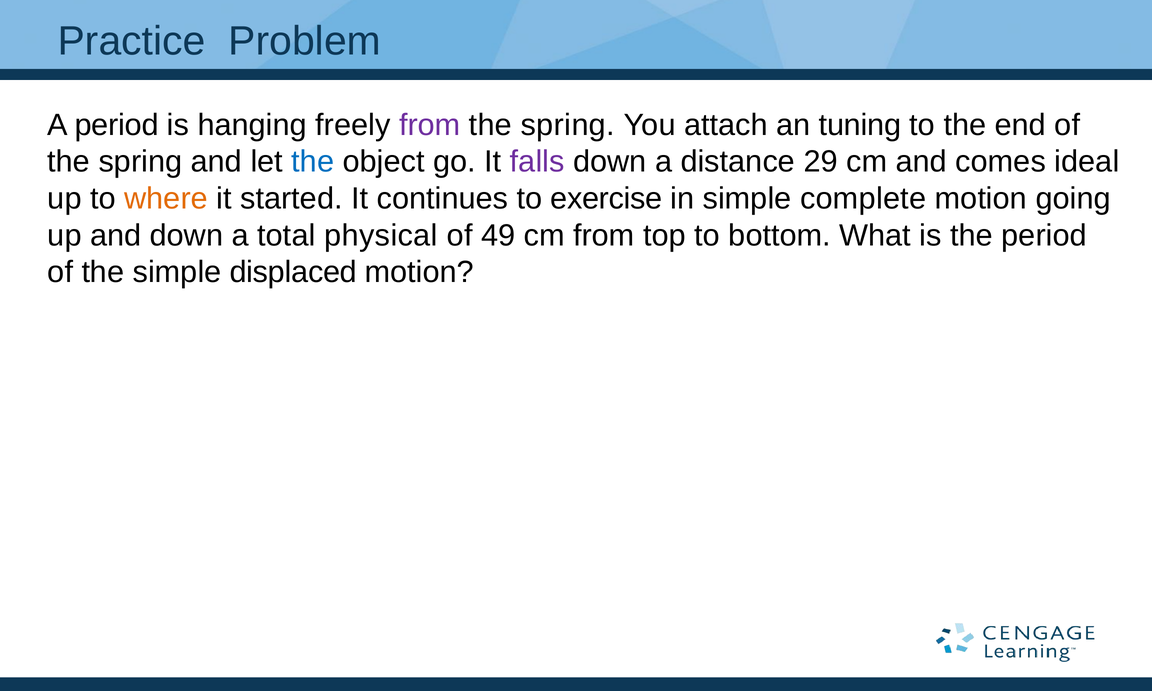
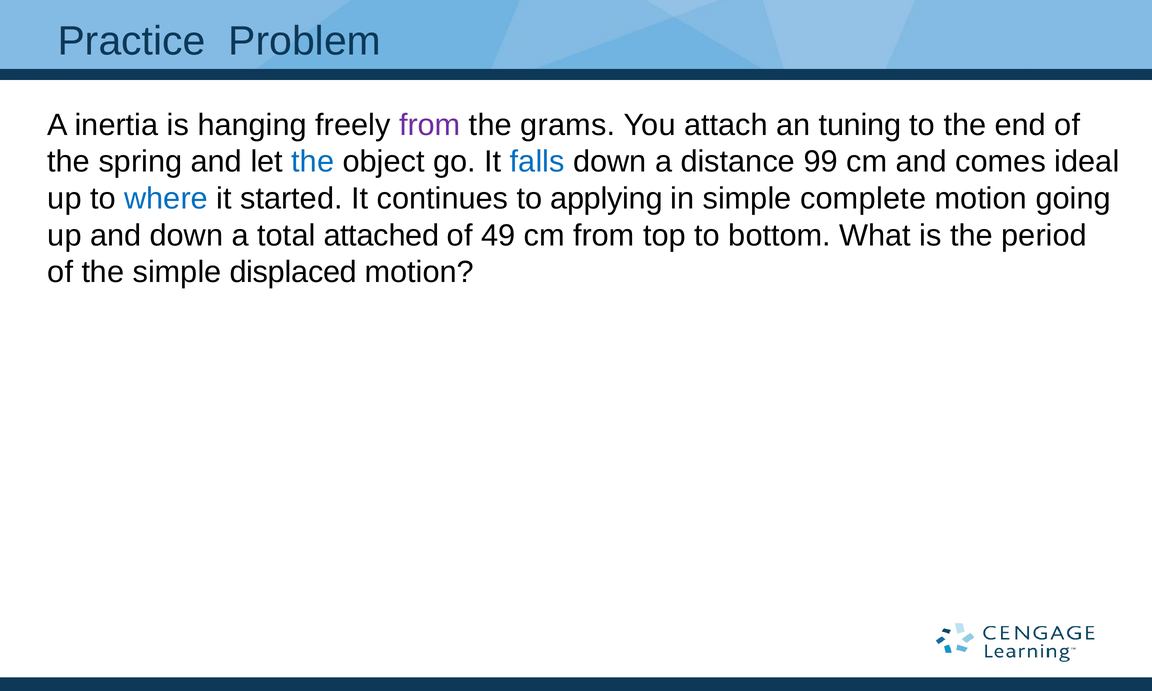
A period: period -> inertia (116, 125)
spring: spring -> grams (568, 125)
falls colour: purple -> blue (537, 162)
29: 29 -> 99 (821, 162)
where colour: orange -> blue (166, 199)
exercise: exercise -> applying (606, 199)
physical: physical -> attached (381, 236)
